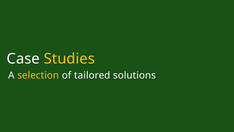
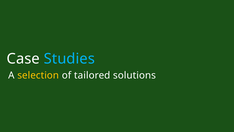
Studies colour: yellow -> light blue (69, 58)
